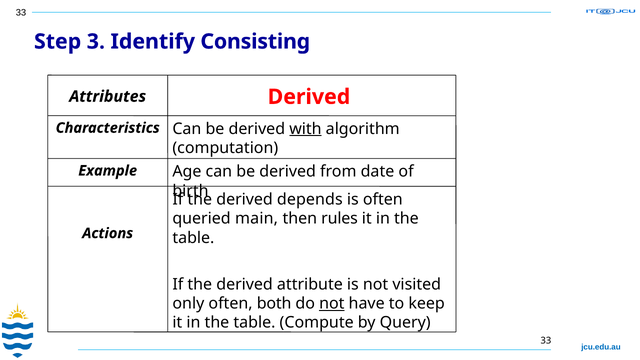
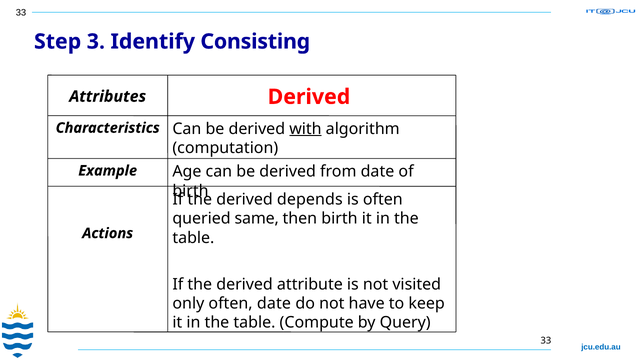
main: main -> same (257, 219)
then rules: rules -> birth (339, 219)
often both: both -> date (274, 303)
not underline: present -> none (332, 303)
